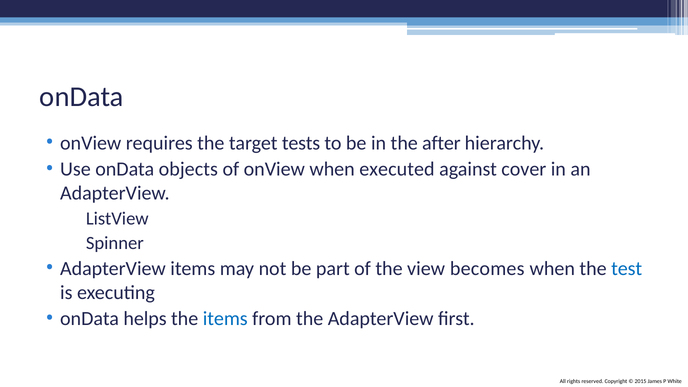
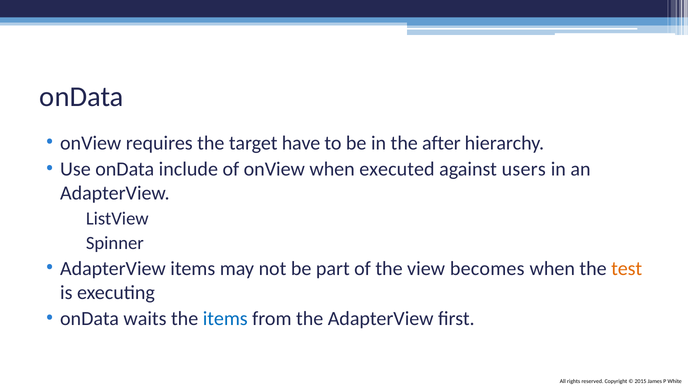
tests: tests -> have (301, 143)
objects: objects -> include (188, 169)
cover: cover -> users (524, 169)
test colour: blue -> orange (627, 268)
helps: helps -> waits (145, 319)
